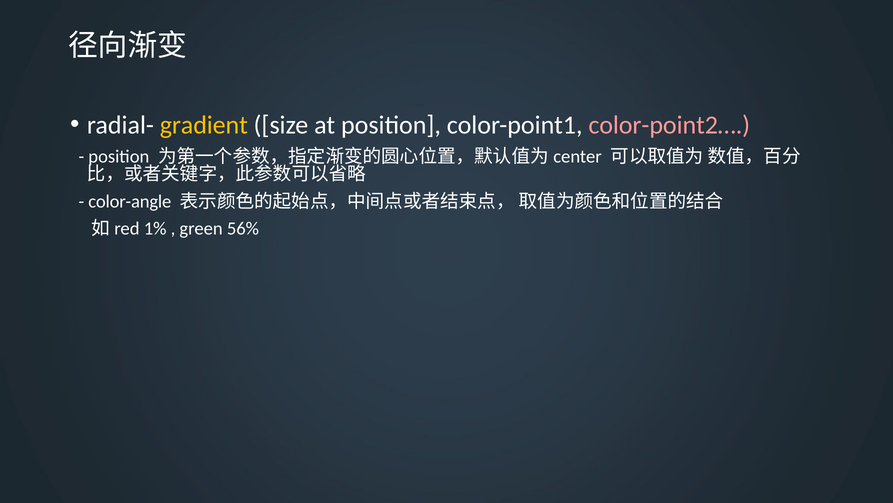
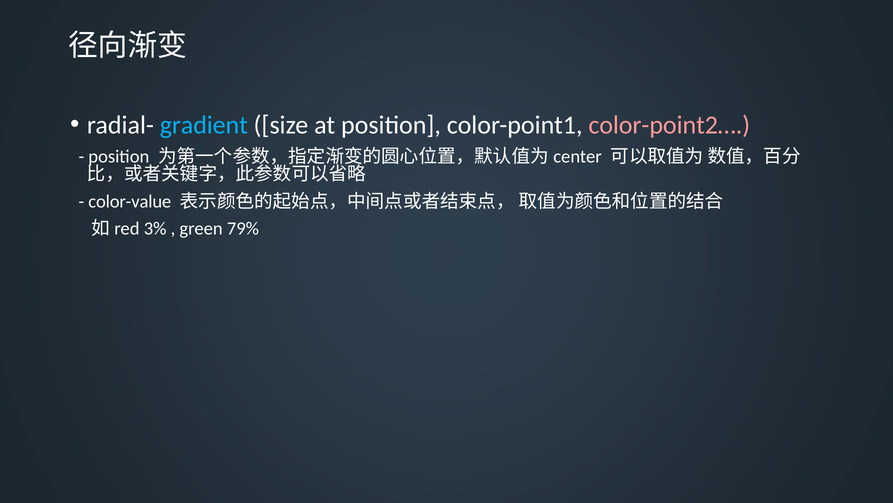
gradient colour: yellow -> light blue (204, 125)
color-angle: color-angle -> color-value (130, 201)
1%: 1% -> 3% (155, 228)
56%: 56% -> 79% (243, 228)
